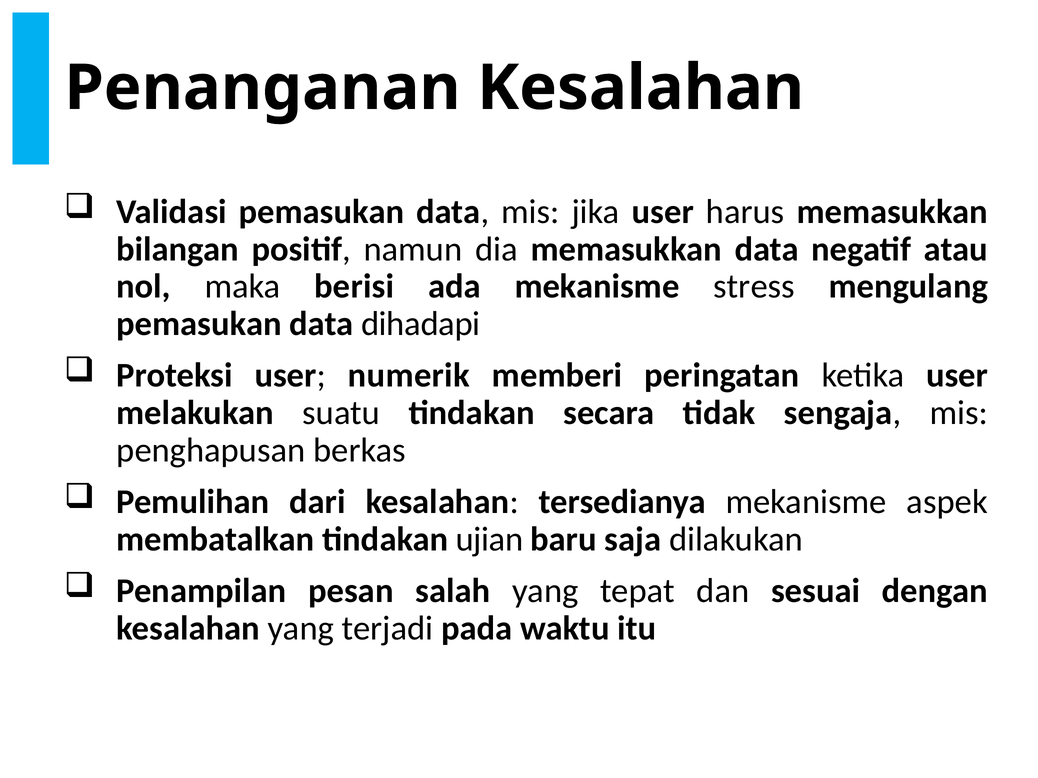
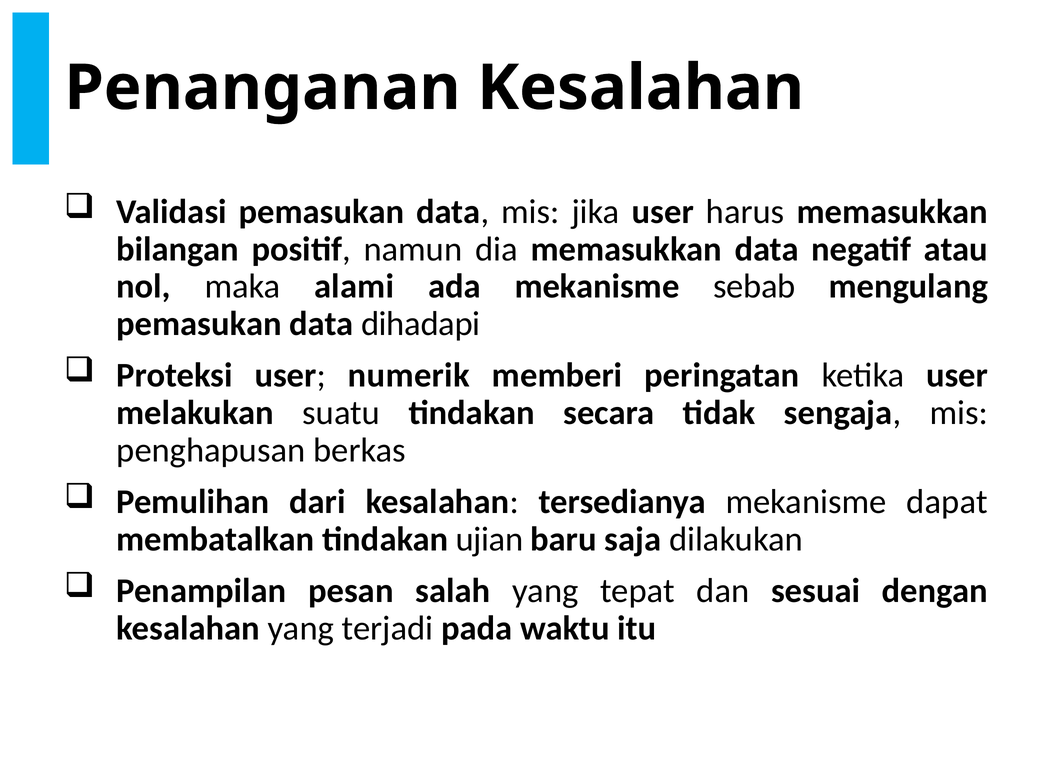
berisi: berisi -> alami (354, 287)
stress: stress -> sebab (754, 287)
aspek: aspek -> dapat (947, 502)
